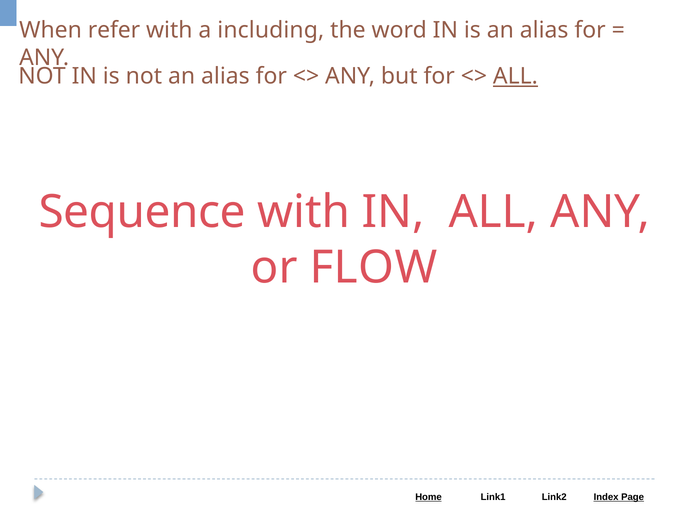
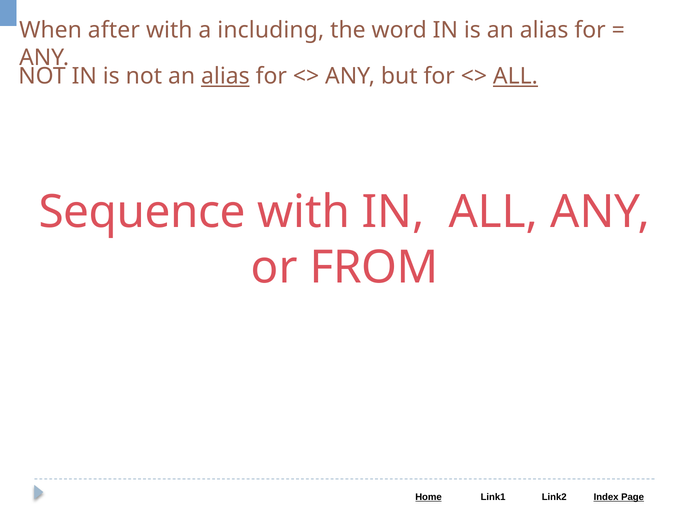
refer: refer -> after (114, 30)
alias underline: none -> present (225, 76)
FLOW: FLOW -> FROM (374, 267)
